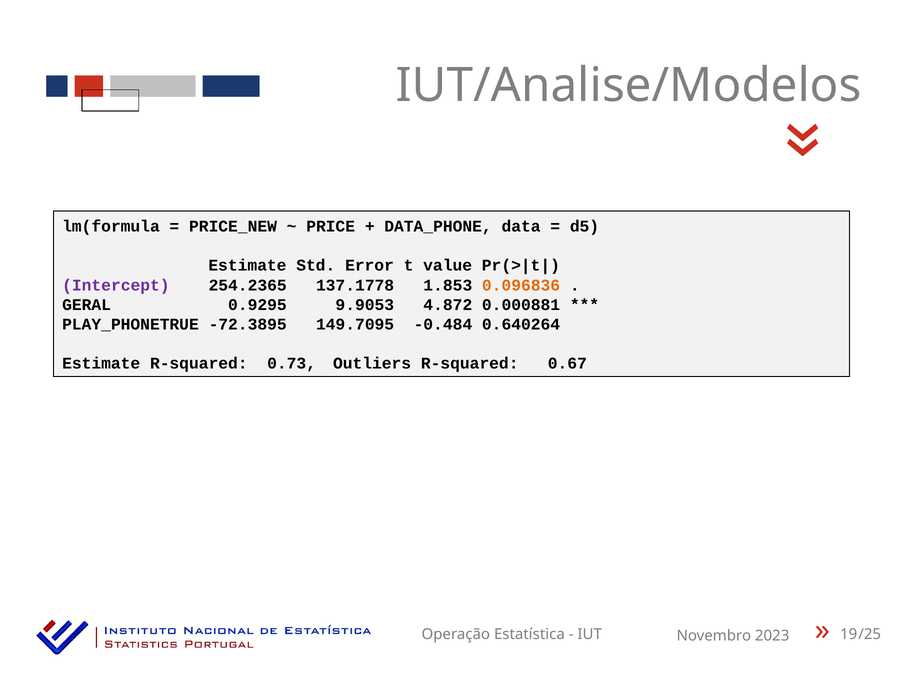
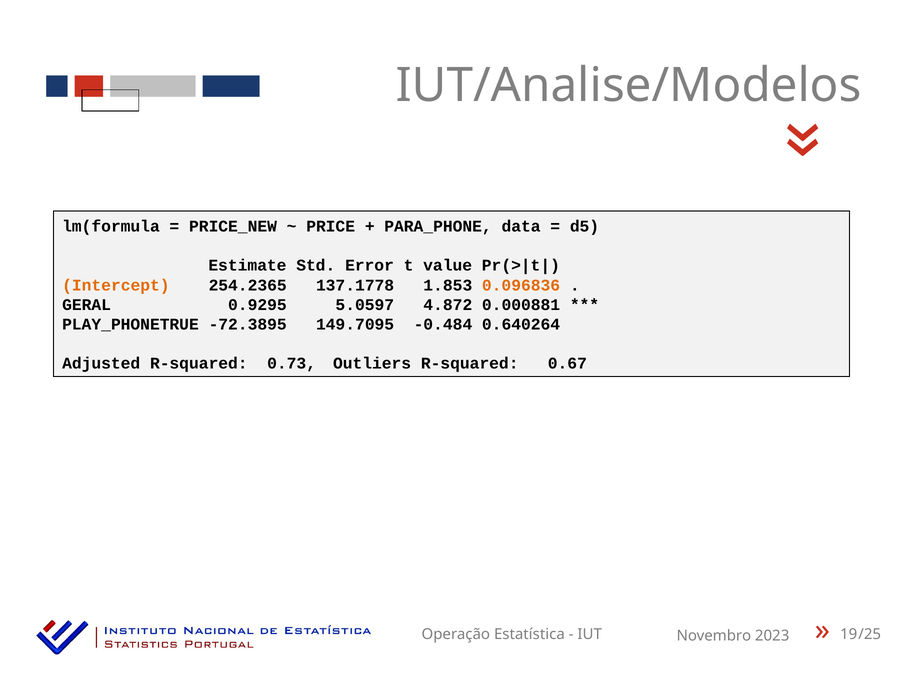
DATA_PHONE: DATA_PHONE -> PARA_PHONE (438, 227)
Intercept colour: purple -> orange (116, 285)
9.9053: 9.9053 -> 5.0597 (365, 305)
Estimate: Estimate -> Adjusted (101, 364)
